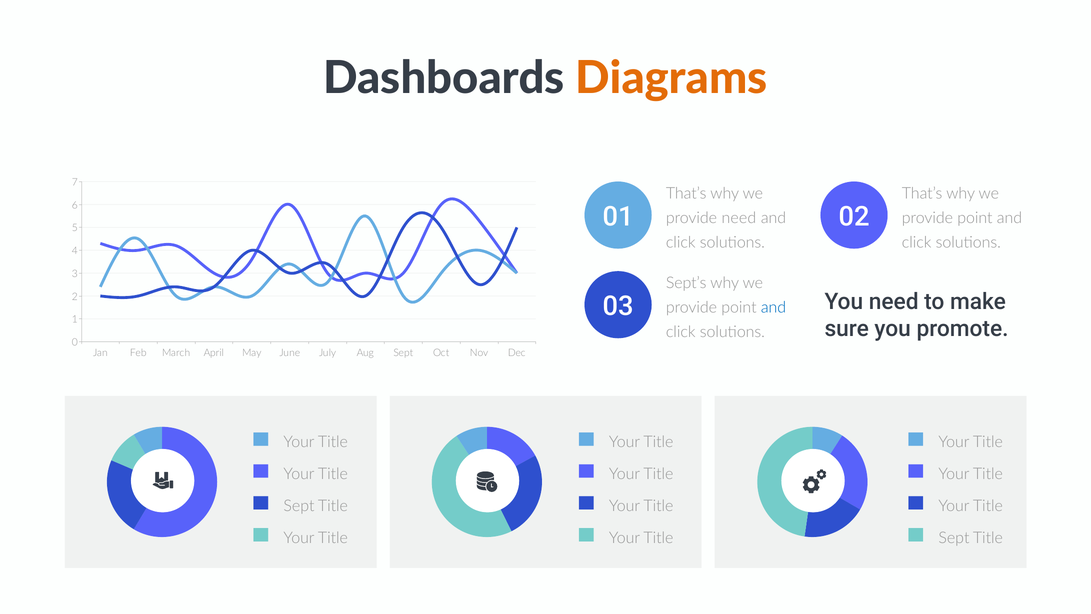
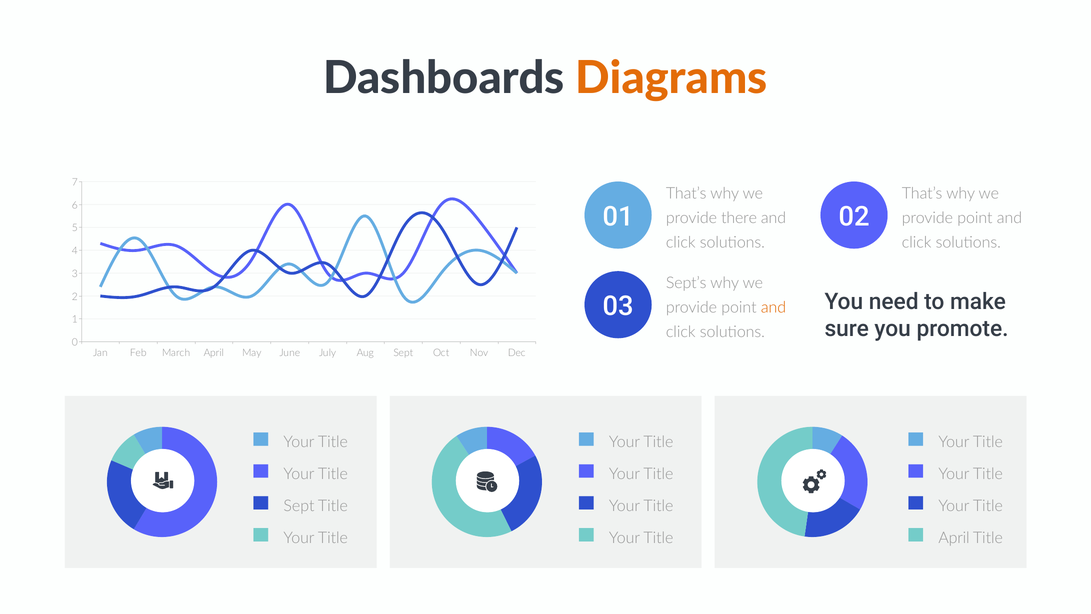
provide need: need -> there (739, 218)
and colour: blue -> orange (773, 307)
Sept: Sept -> April (954, 538)
